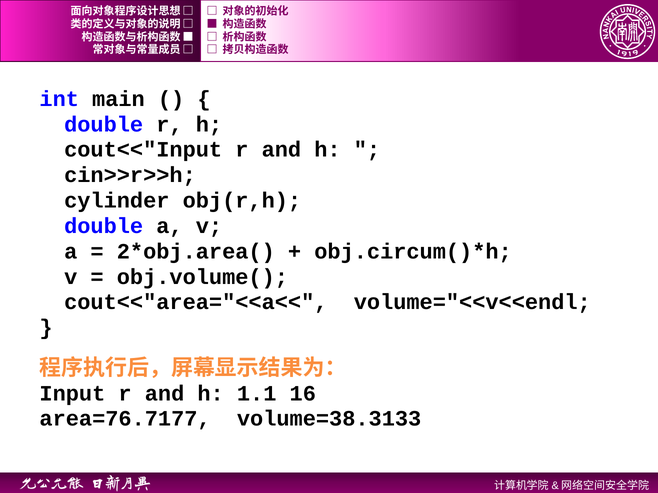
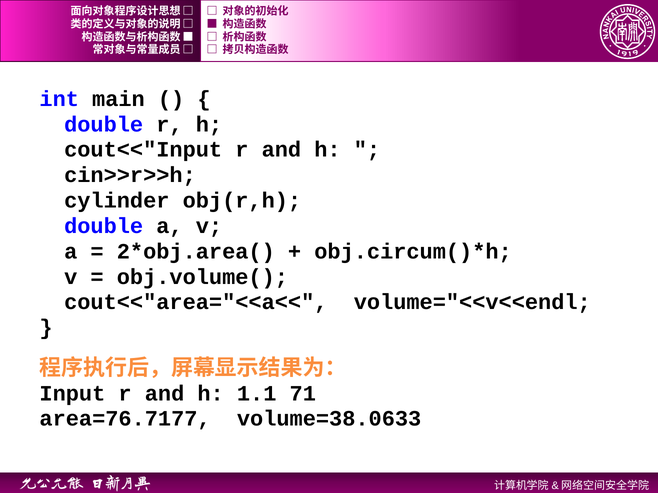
16: 16 -> 71 (303, 394)
volume=38.3133: volume=38.3133 -> volume=38.0633 (329, 419)
